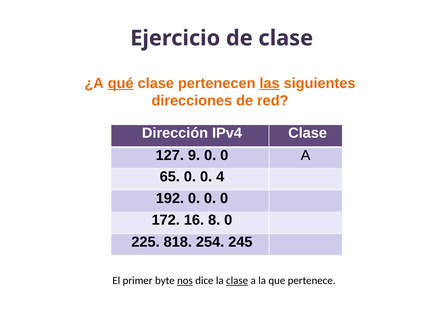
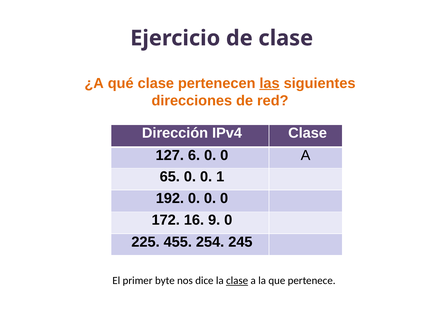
qué underline: present -> none (121, 83)
9: 9 -> 6 (194, 155)
4: 4 -> 1 (220, 177)
8: 8 -> 9 (214, 220)
818: 818 -> 455 (178, 242)
nos underline: present -> none (185, 281)
